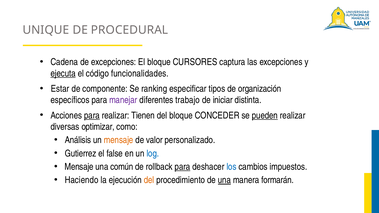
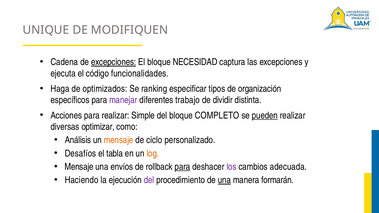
PROCEDURAL: PROCEDURAL -> MODIFIQUEN (130, 30)
excepciones underline: none -> present (114, 62)
CURSORES: CURSORES -> NECESIDAD (195, 62)
ejecuta underline: present -> none (63, 73)
Estar: Estar -> Haga (60, 89)
componente: componente -> optimizados (105, 89)
iniciar: iniciar -> dividir (223, 100)
para underline: present -> none (92, 115)
Tienen: Tienen -> Simple (143, 115)
CONCEDER: CONCEDER -> COMPLETO (217, 115)
valor: valor -> ciclo (154, 140)
Gutierrez: Gutierrez -> Desafíos (80, 154)
false: false -> tabla (115, 154)
log colour: blue -> orange (153, 154)
común: común -> envíos (122, 167)
los colour: blue -> purple (231, 167)
impuestos: impuestos -> adecuada (288, 167)
del colour: orange -> purple (149, 180)
